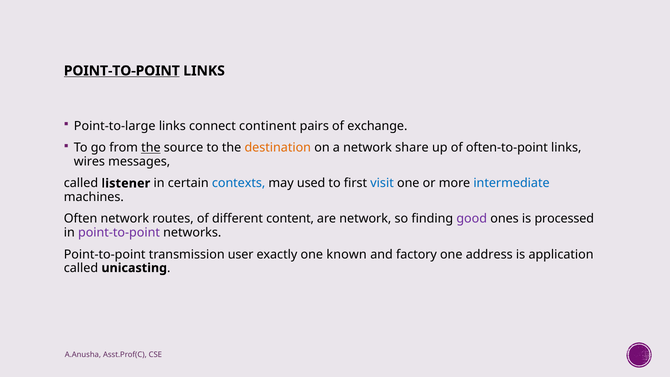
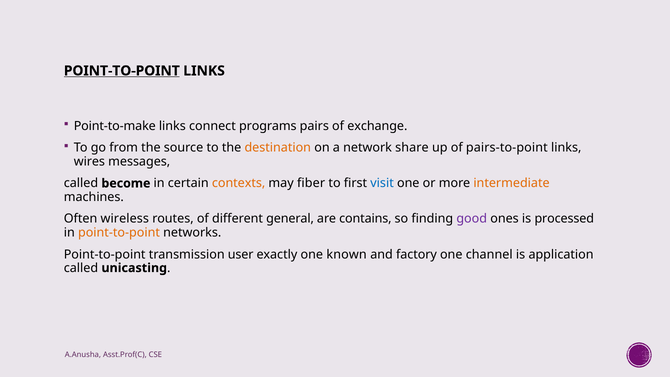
Point-to-large: Point-to-large -> Point-to-make (115, 126)
continent: continent -> programs (268, 126)
the underline: present -> none (151, 148)
often-to-point: often-to-point -> pairs-to-point (507, 148)
listener: listener -> become (126, 183)
contexts colour: blue -> orange (239, 183)
used: used -> fiber (311, 183)
intermediate colour: blue -> orange (512, 183)
Often network: network -> wireless (125, 219)
content: content -> general (290, 219)
are network: network -> contains (365, 219)
point-to-point colour: purple -> orange (119, 232)
address: address -> channel (489, 254)
